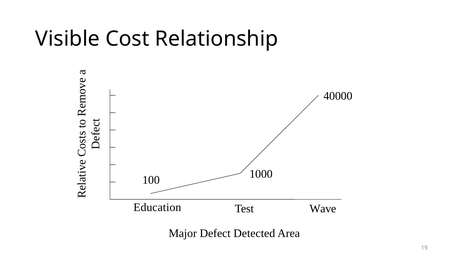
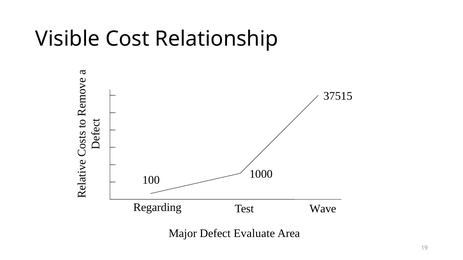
40000: 40000 -> 37515 (338, 96)
Education: Education -> Regarding (157, 208)
Detected: Detected -> Evaluate (254, 234)
